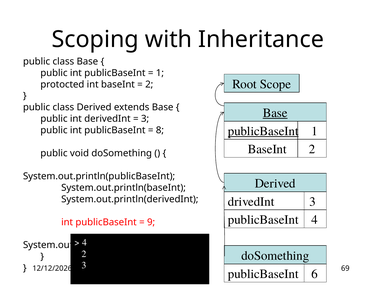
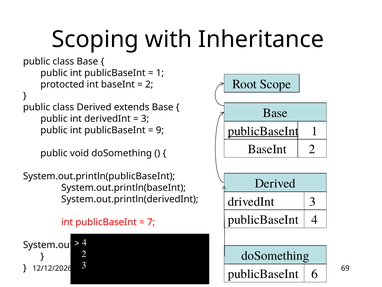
Base underline: present -> none (275, 113)
8: 8 -> 9 (160, 130)
9: 9 -> 7 (151, 222)
